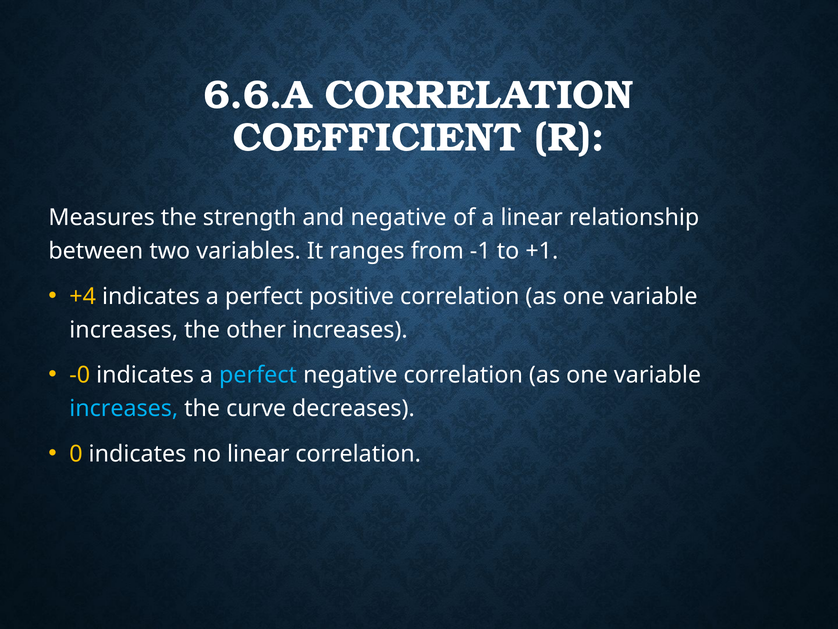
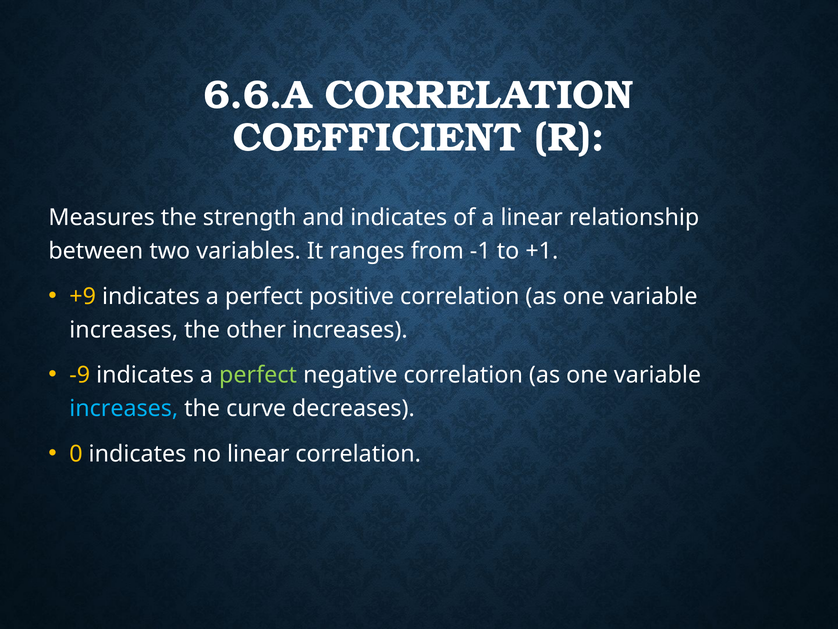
and negative: negative -> indicates (399, 217)
+4: +4 -> +9 (83, 296)
-0: -0 -> -9 (80, 375)
perfect colour: light blue -> light green (258, 375)
